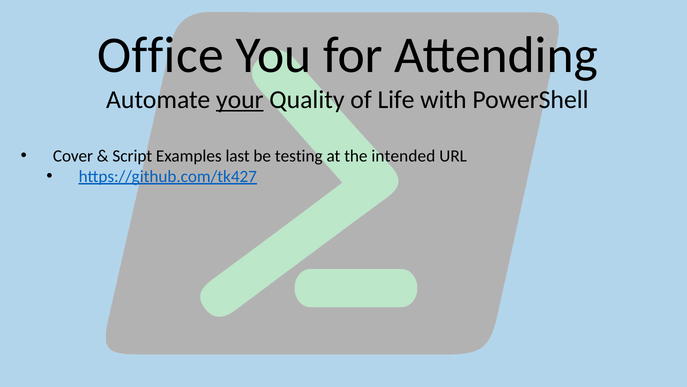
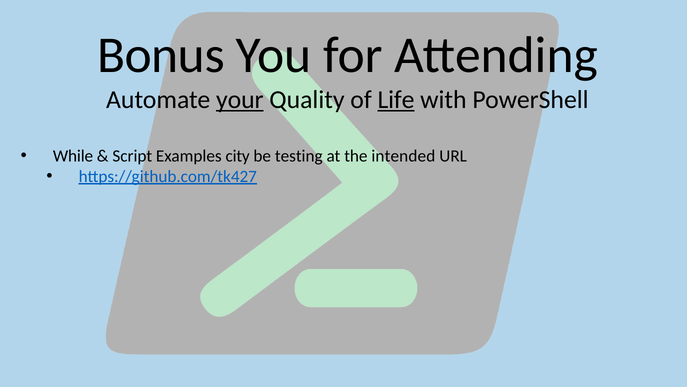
Office: Office -> Bonus (161, 55)
Life underline: none -> present (396, 100)
Cover: Cover -> While (73, 156)
last: last -> city (238, 156)
